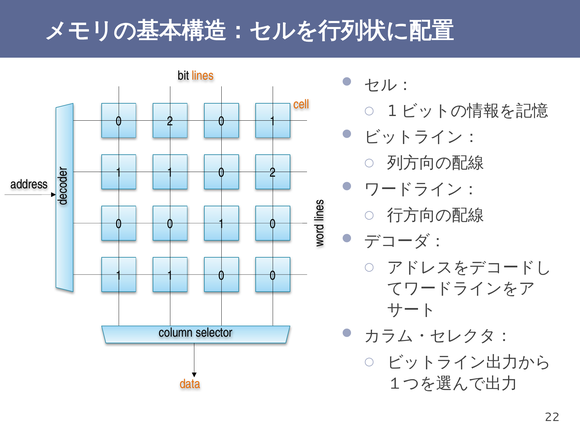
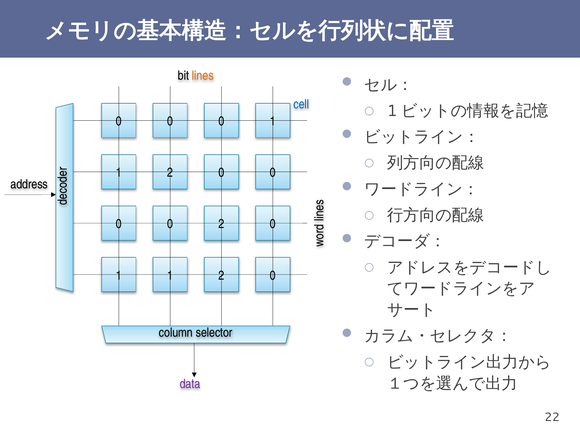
cell colour: orange -> blue (301, 104)
2: 2 -> 0 (170, 121)
1: 1 -> 2 (170, 173)
2: 2 -> 0 (273, 173)
0 0 1: 1 -> 2 (221, 224)
0: 0 -> 2 (221, 275)
data colour: orange -> purple (190, 384)
